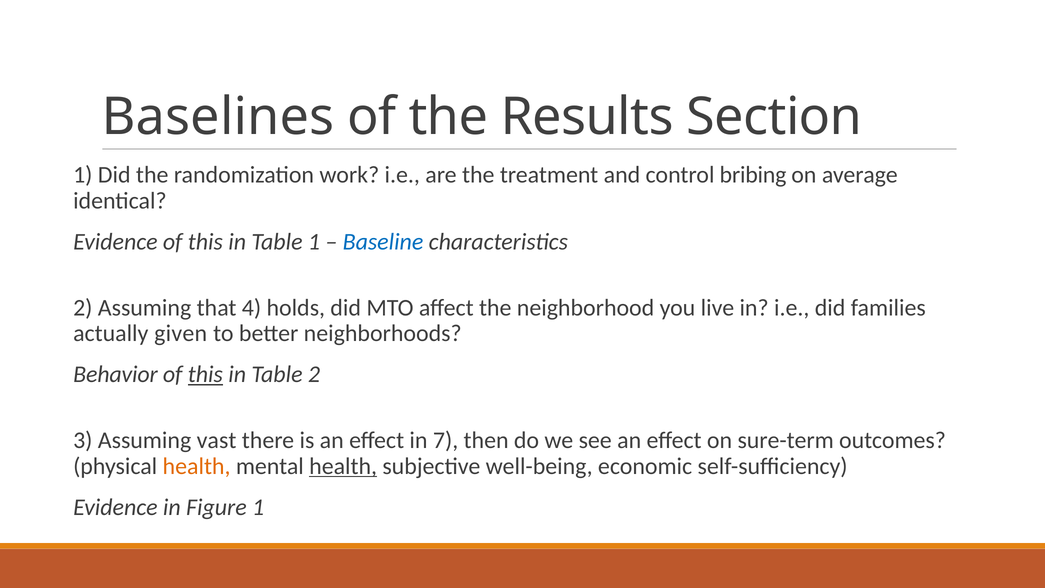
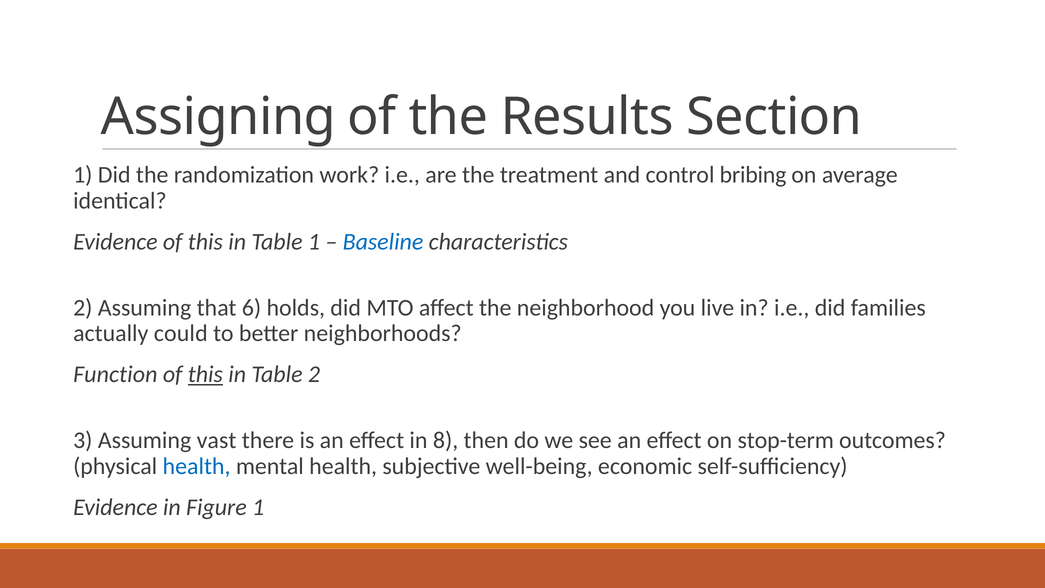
Baselines: Baselines -> Assigning (218, 117)
4: 4 -> 6 (251, 308)
given: given -> could (181, 333)
Behavior: Behavior -> Function (115, 374)
7: 7 -> 8 (446, 440)
sure-term: sure-term -> stop-term (786, 440)
health colour: orange -> blue (197, 466)
health underline: present -> none (343, 466)
